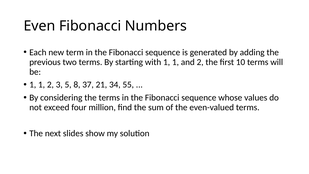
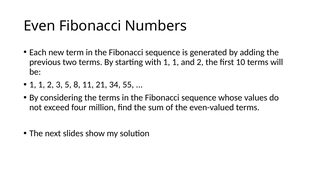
37: 37 -> 11 (88, 85)
